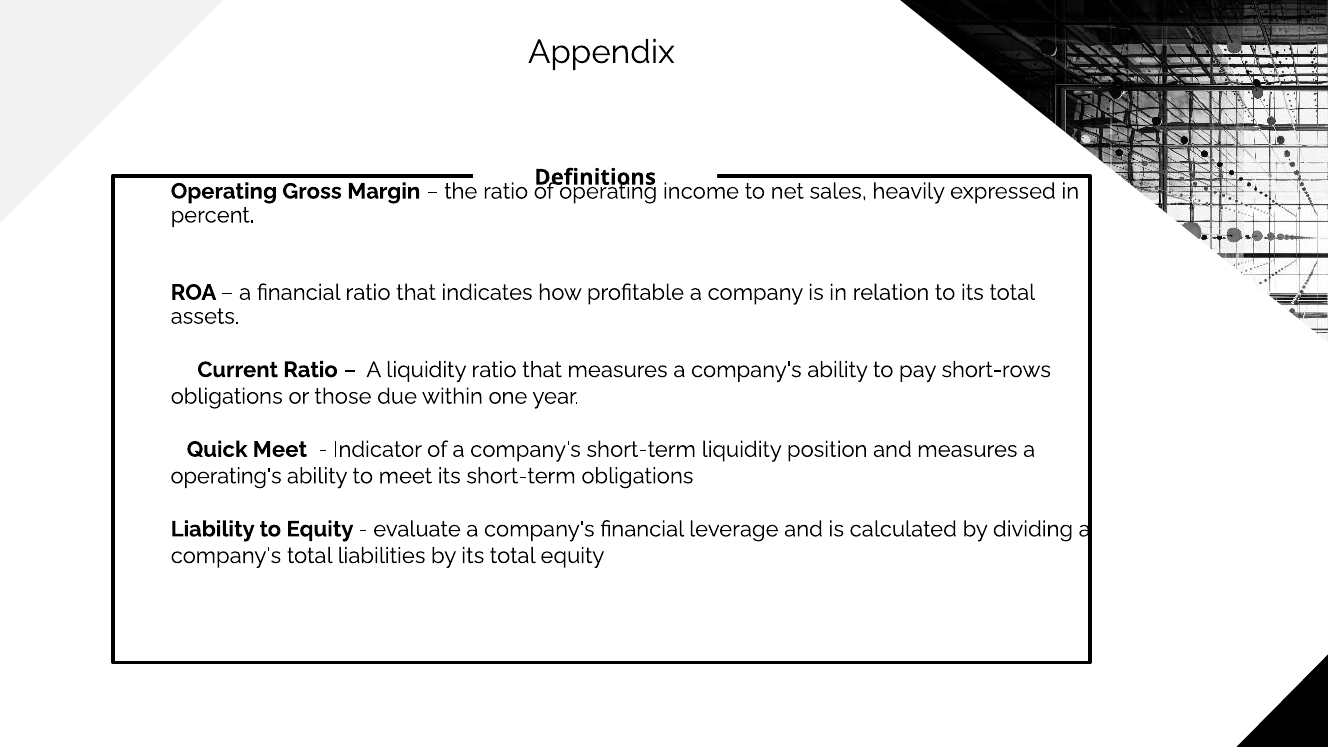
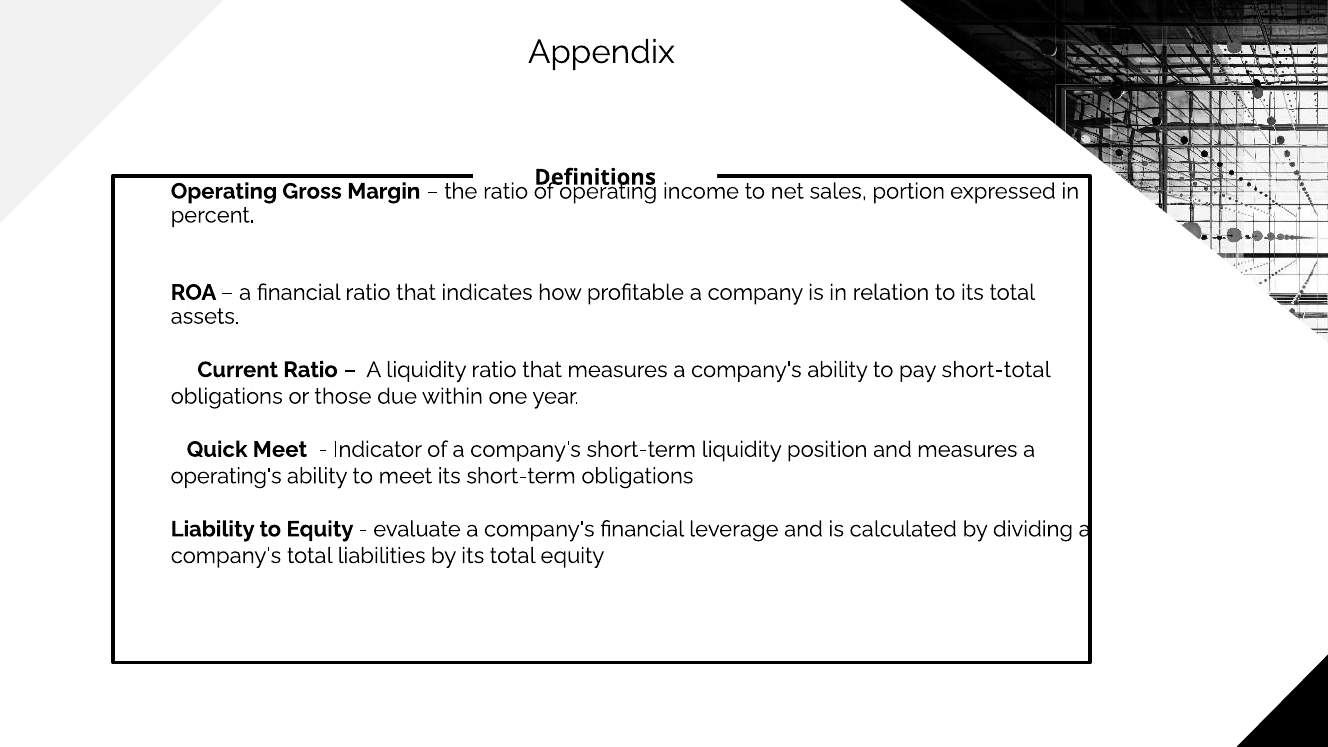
heavily: heavily -> portion (909, 191)
short-rows: short-rows -> short-total (996, 370)
